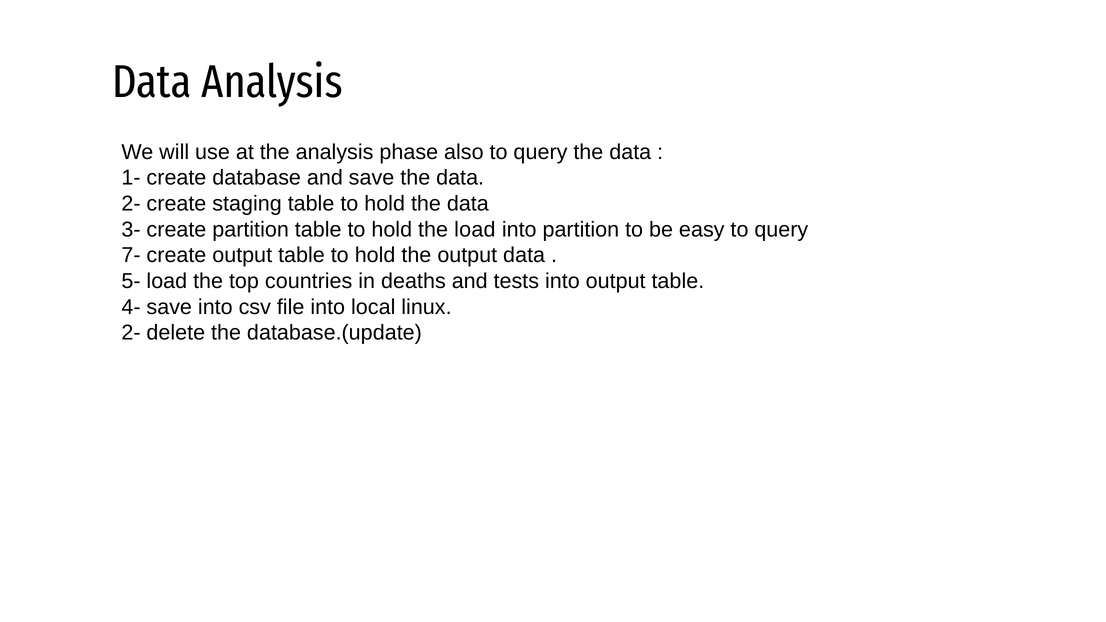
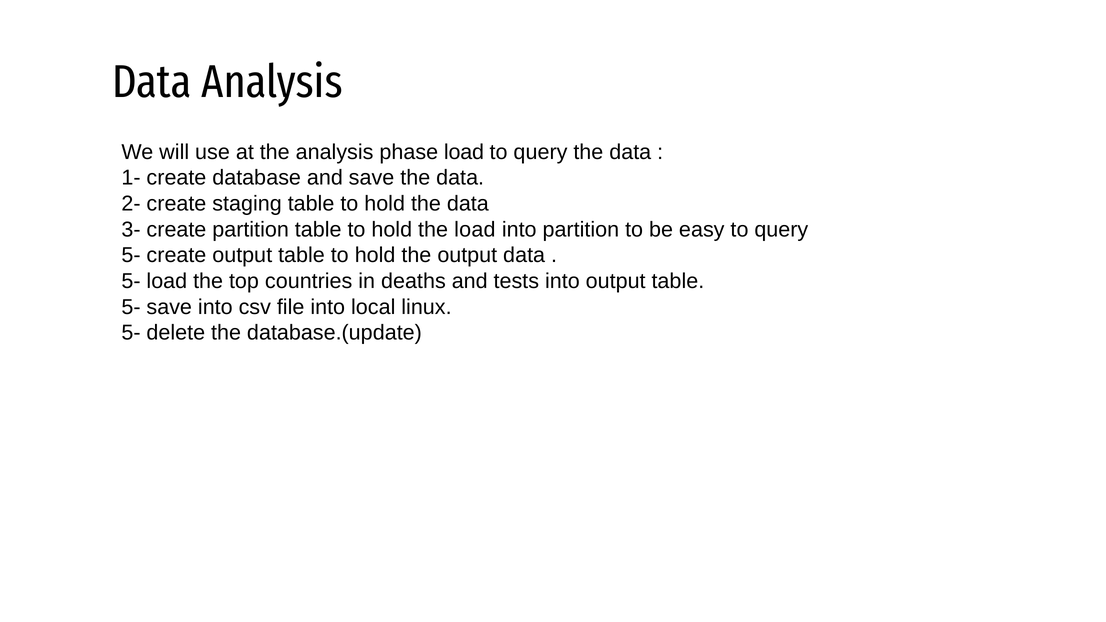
phase also: also -> load (464, 152)
7-: 7- -> 5- (131, 255)
4-: 4- -> 5- (131, 307)
2-: 2- -> 5- (131, 333)
